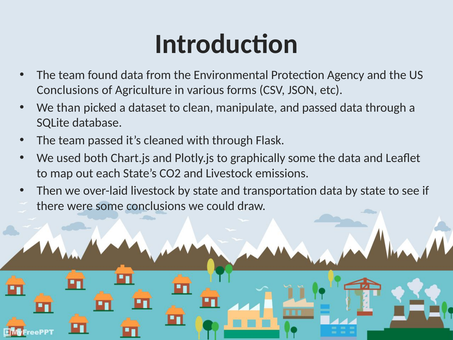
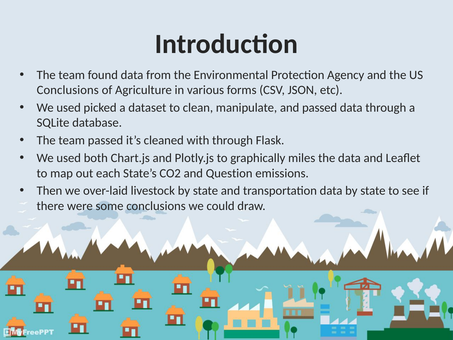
than: than -> used (69, 108)
graphically some: some -> miles (302, 158)
and Livestock: Livestock -> Question (229, 173)
